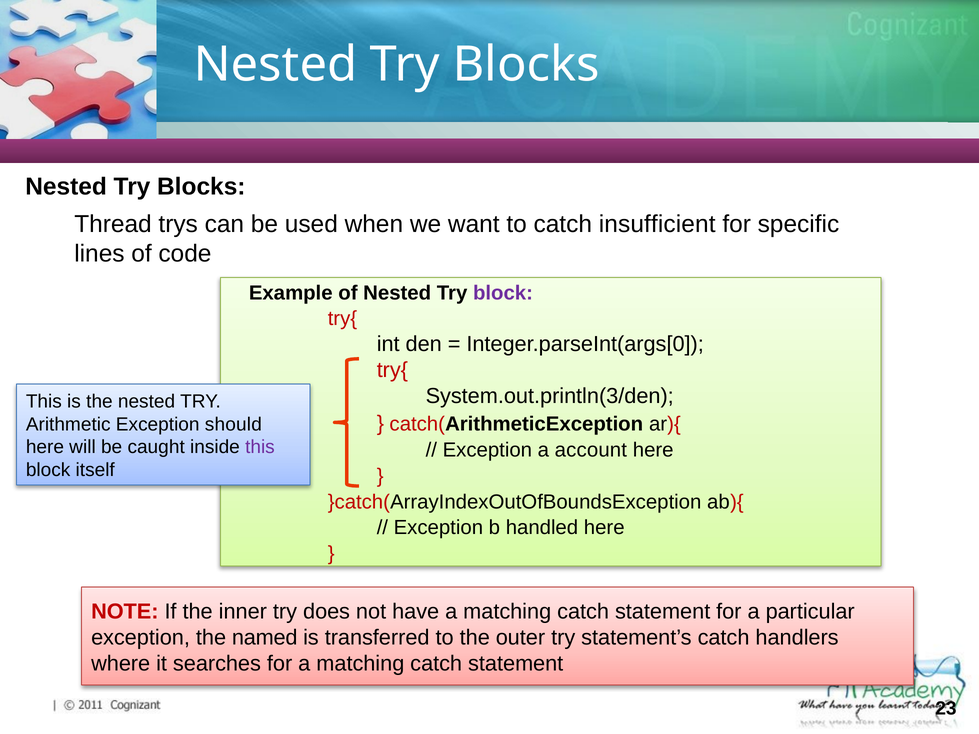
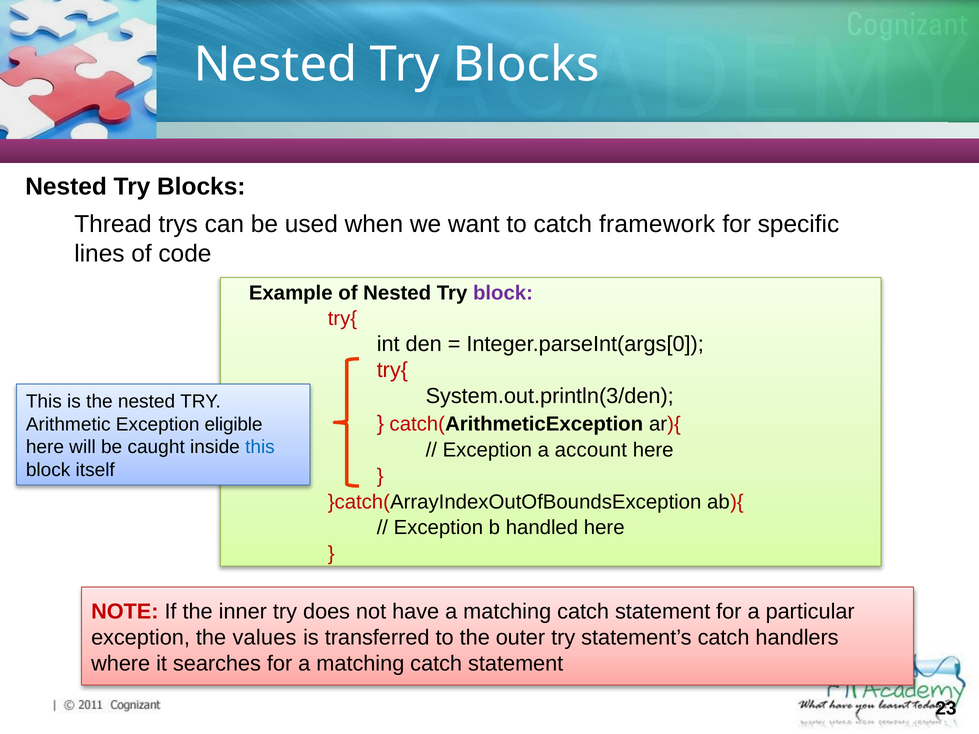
insufficient: insufficient -> framework (657, 224)
should: should -> eligible (234, 424)
this colour: purple -> blue (260, 447)
named: named -> values (264, 638)
